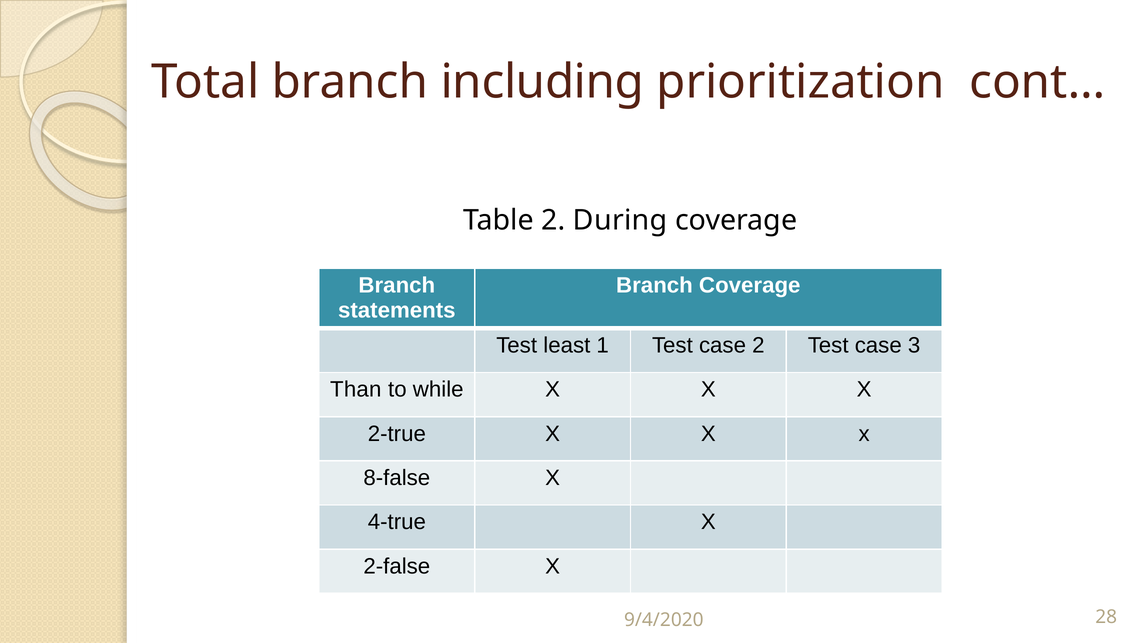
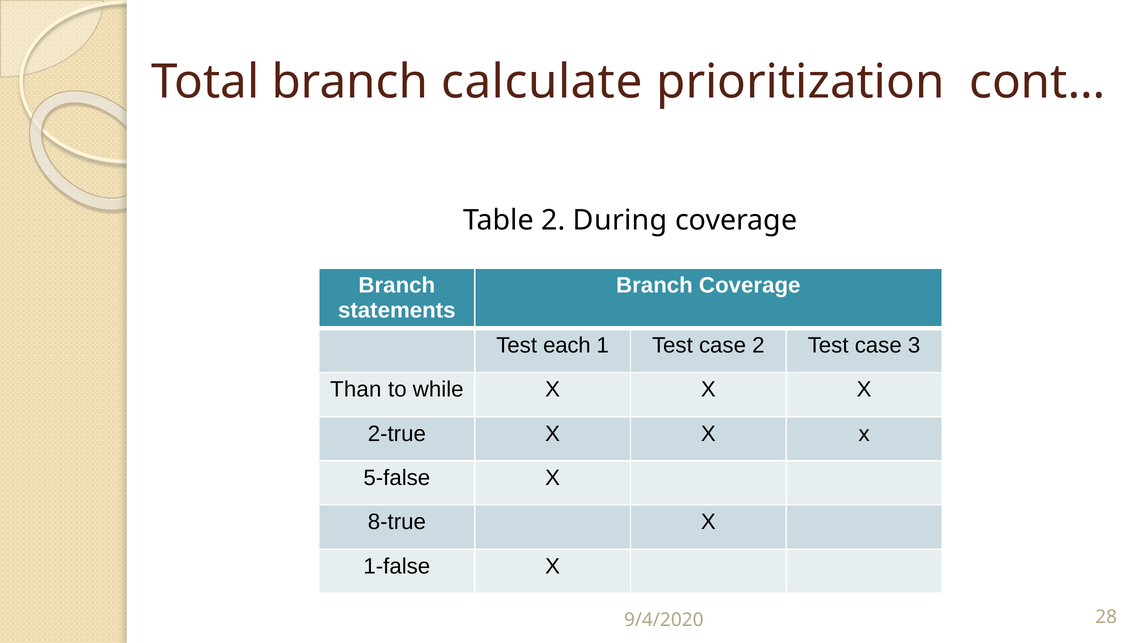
including: including -> calculate (542, 82)
least: least -> each (567, 346)
8-false: 8-false -> 5-false (397, 478)
4-true: 4-true -> 8-true (397, 523)
2-false: 2-false -> 1-false (397, 567)
